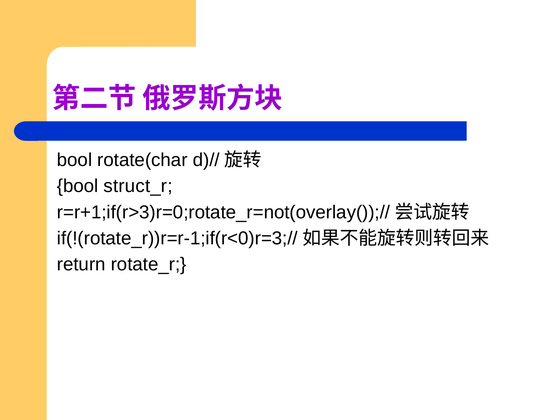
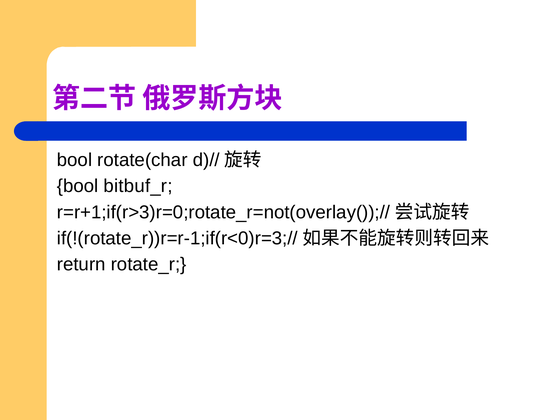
struct_r: struct_r -> bitbuf_r (138, 186)
